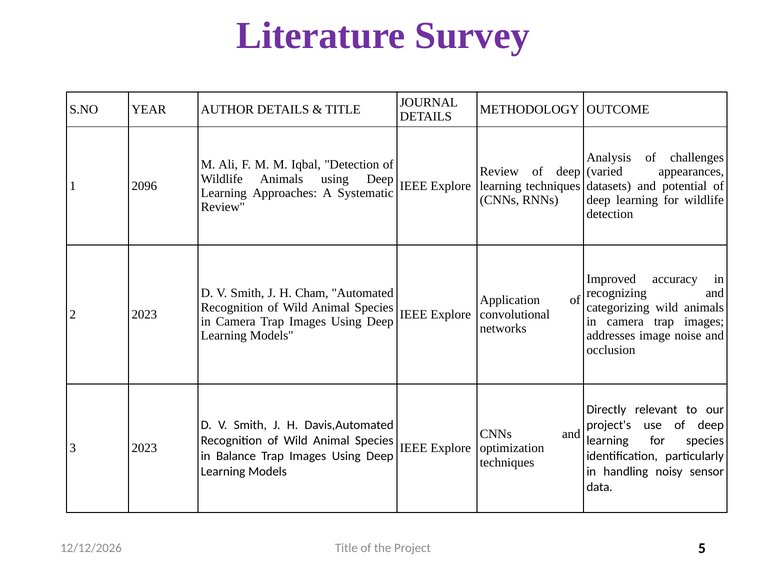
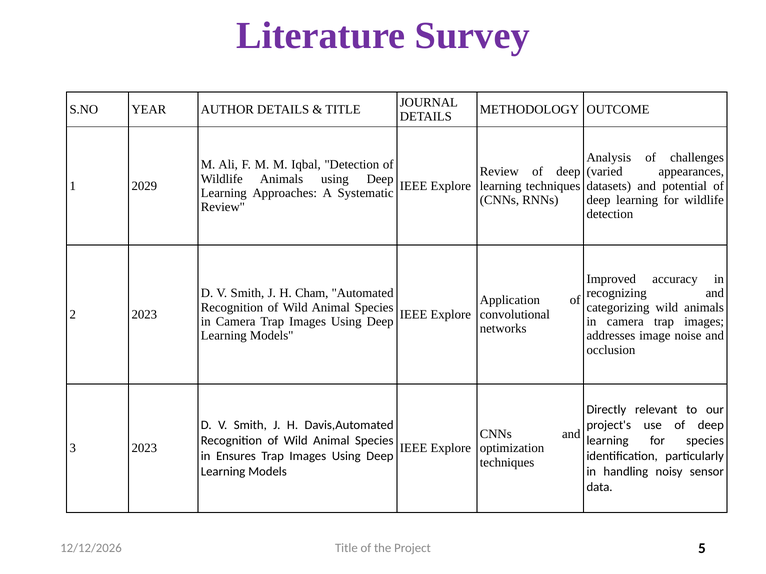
2096: 2096 -> 2029 (144, 186)
Balance: Balance -> Ensures (236, 456)
